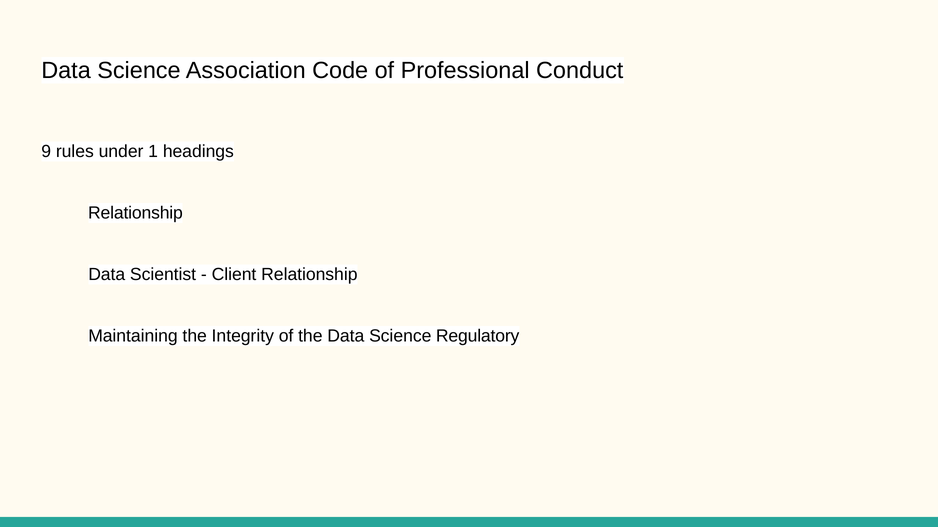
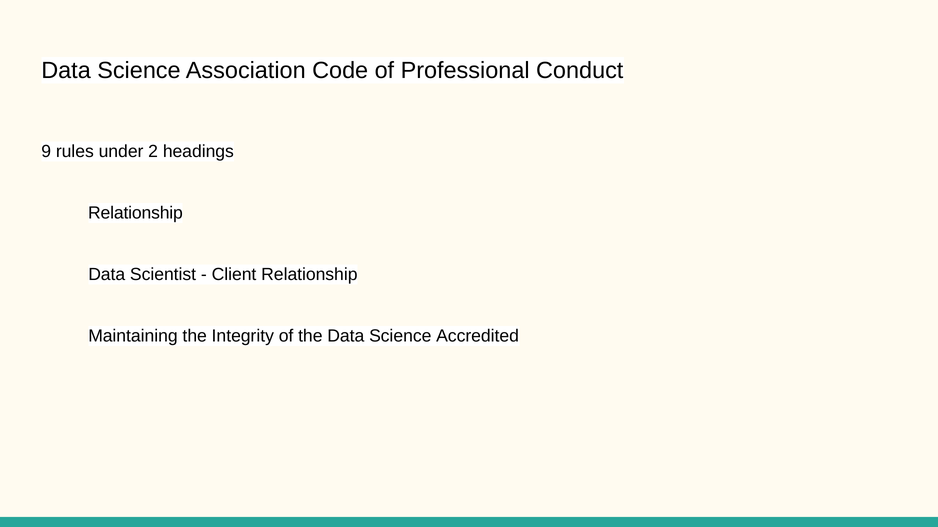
1: 1 -> 2 (153, 152)
Regulatory: Regulatory -> Accredited (478, 337)
